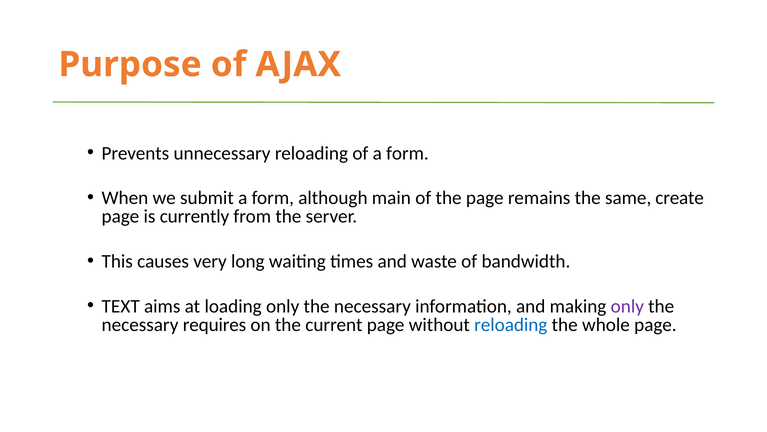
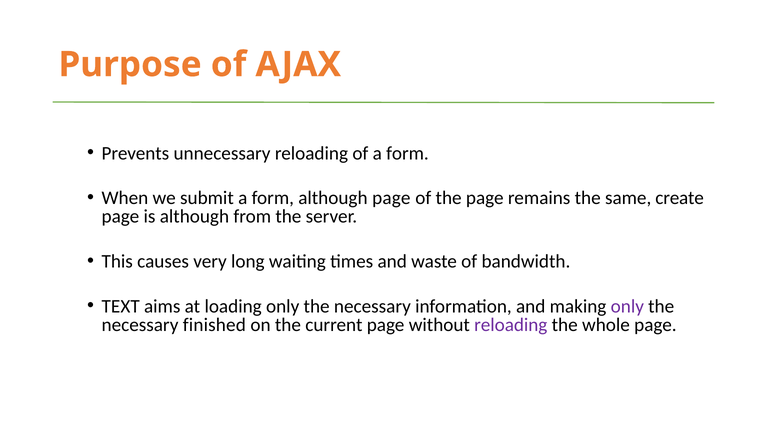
although main: main -> page (391, 198)
is currently: currently -> although (194, 216)
requires: requires -> finished (214, 324)
reloading colour: blue -> purple (511, 324)
